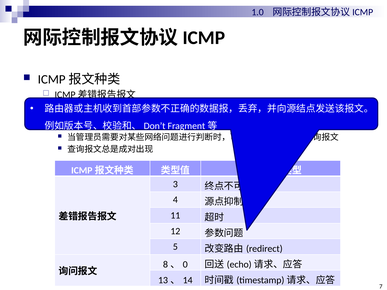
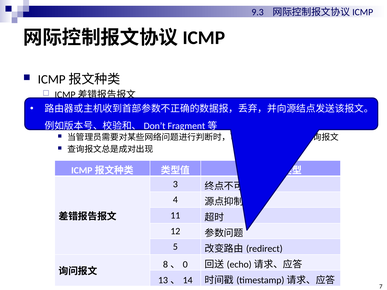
1.0: 1.0 -> 9.3 (258, 12)
